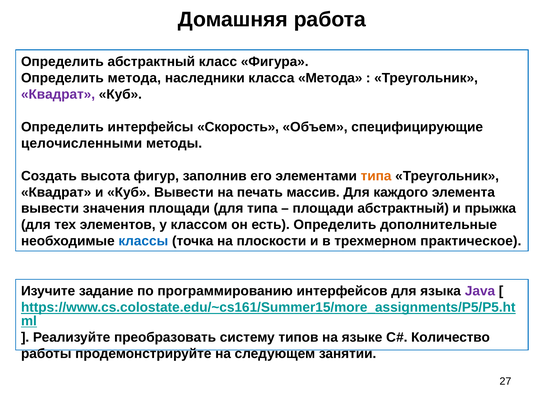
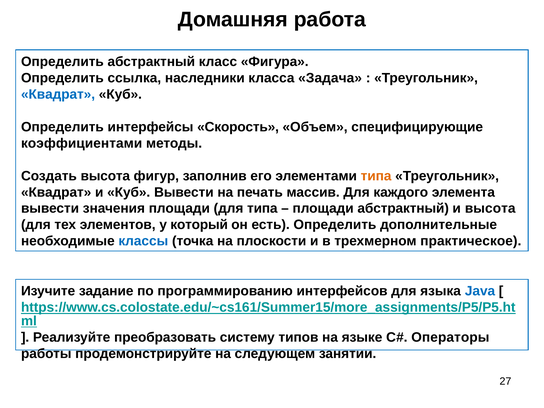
Определить метода: метода -> ссылка (134, 78)
класса Метода: Метода -> Задача (330, 78)
Квадрат colour: purple -> blue (58, 94)
целочисленными: целочисленными -> коэффициентами (82, 143)
и прыжка: прыжка -> высота (490, 209)
классом: классом -> который (199, 225)
Java colour: purple -> blue (480, 291)
Количество: Количество -> Операторы (450, 337)
